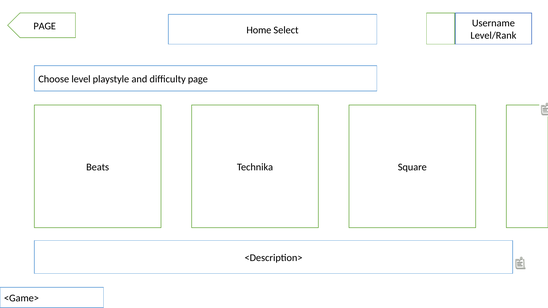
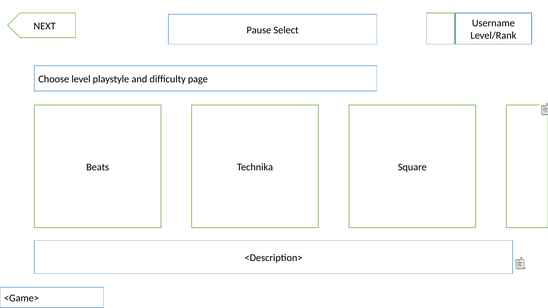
PAGE: PAGE -> NEXT (45, 26)
Home: Home -> Pause (259, 30)
